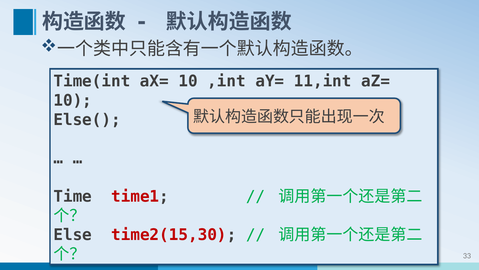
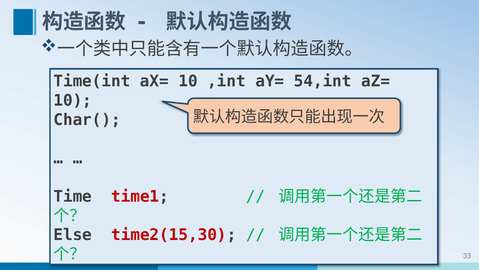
11,int: 11,int -> 54,int (323, 81)
Else(: Else( -> Char( (87, 120)
